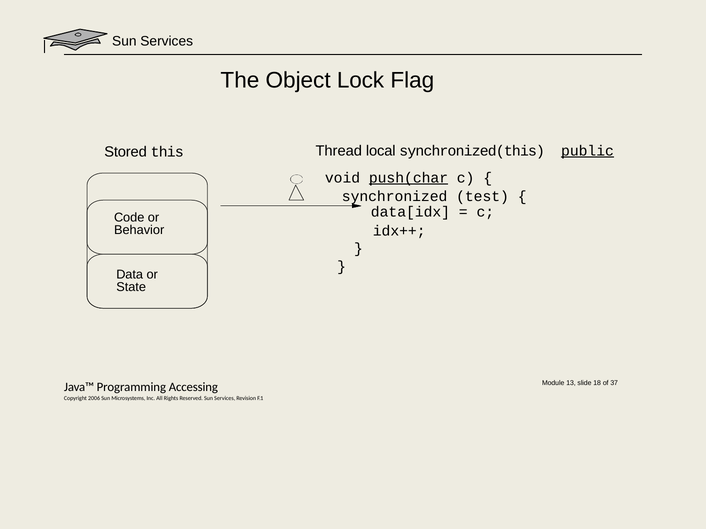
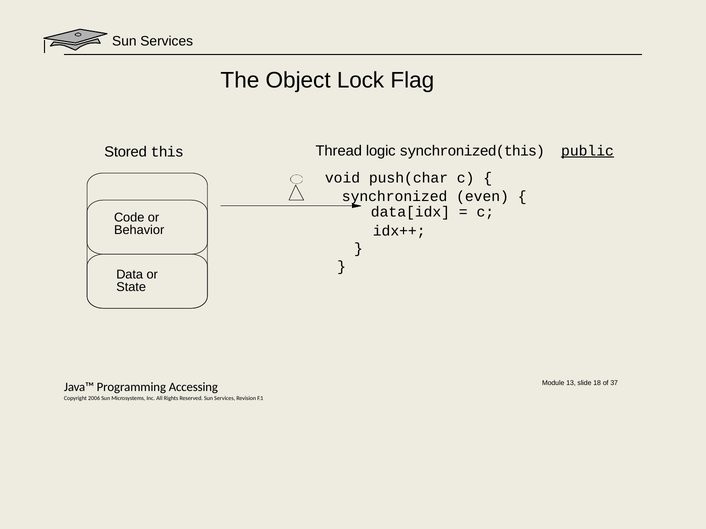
local: local -> logic (381, 151)
push(char underline: present -> none (408, 178)
test: test -> even (483, 196)
